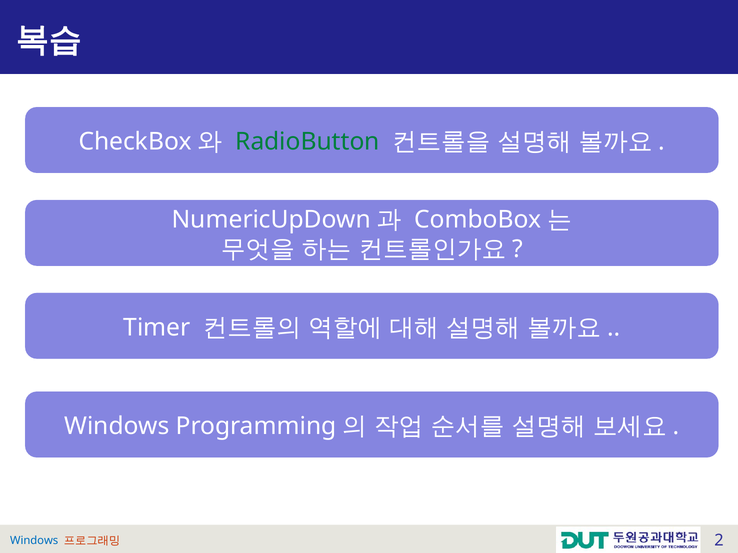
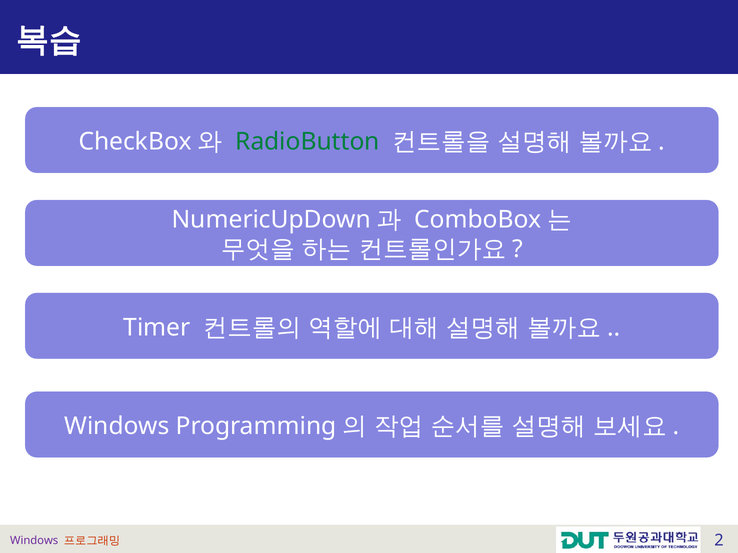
Windows colour: blue -> purple (34, 541)
